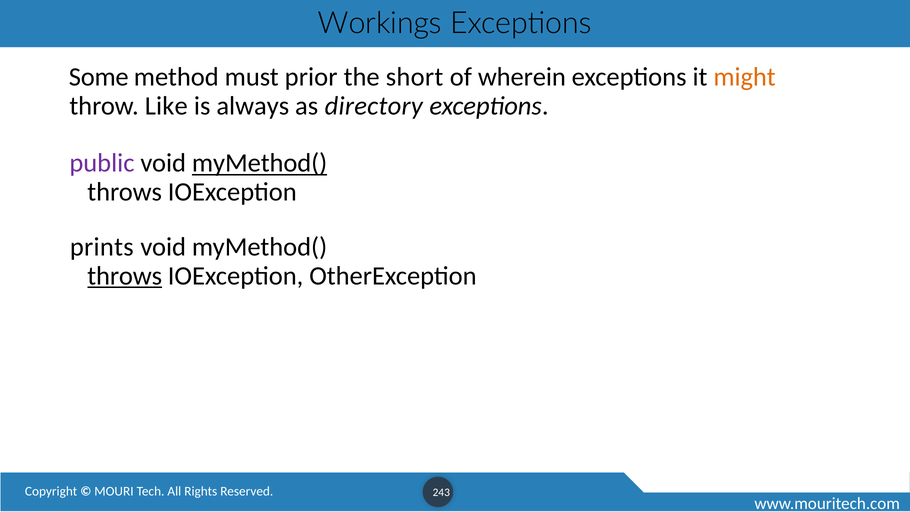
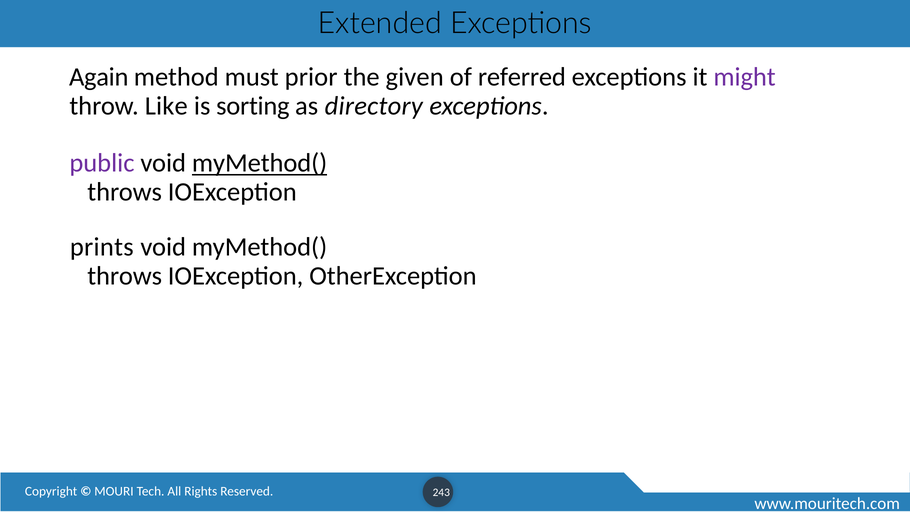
Workings: Workings -> Extended (380, 23)
Some: Some -> Again (99, 77)
short: short -> given (415, 77)
wherein: wherein -> referred (522, 77)
might colour: orange -> purple (745, 77)
always: always -> sorting (253, 106)
throws underline: present -> none (125, 276)
